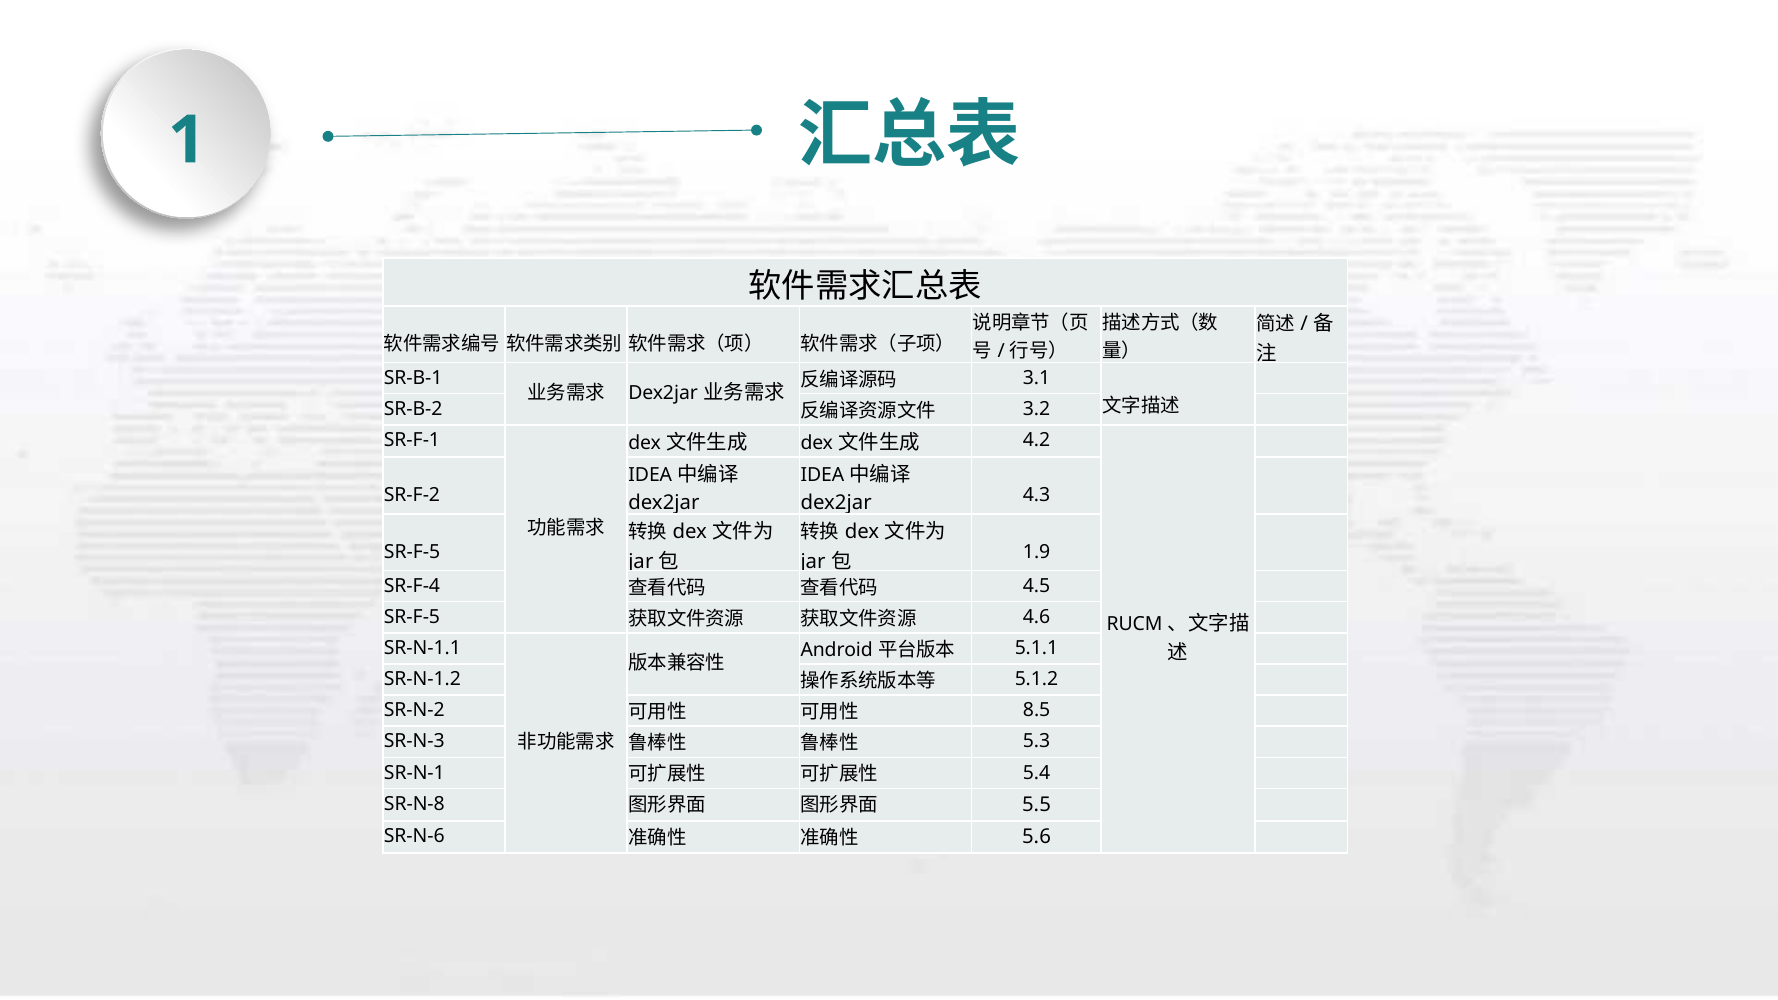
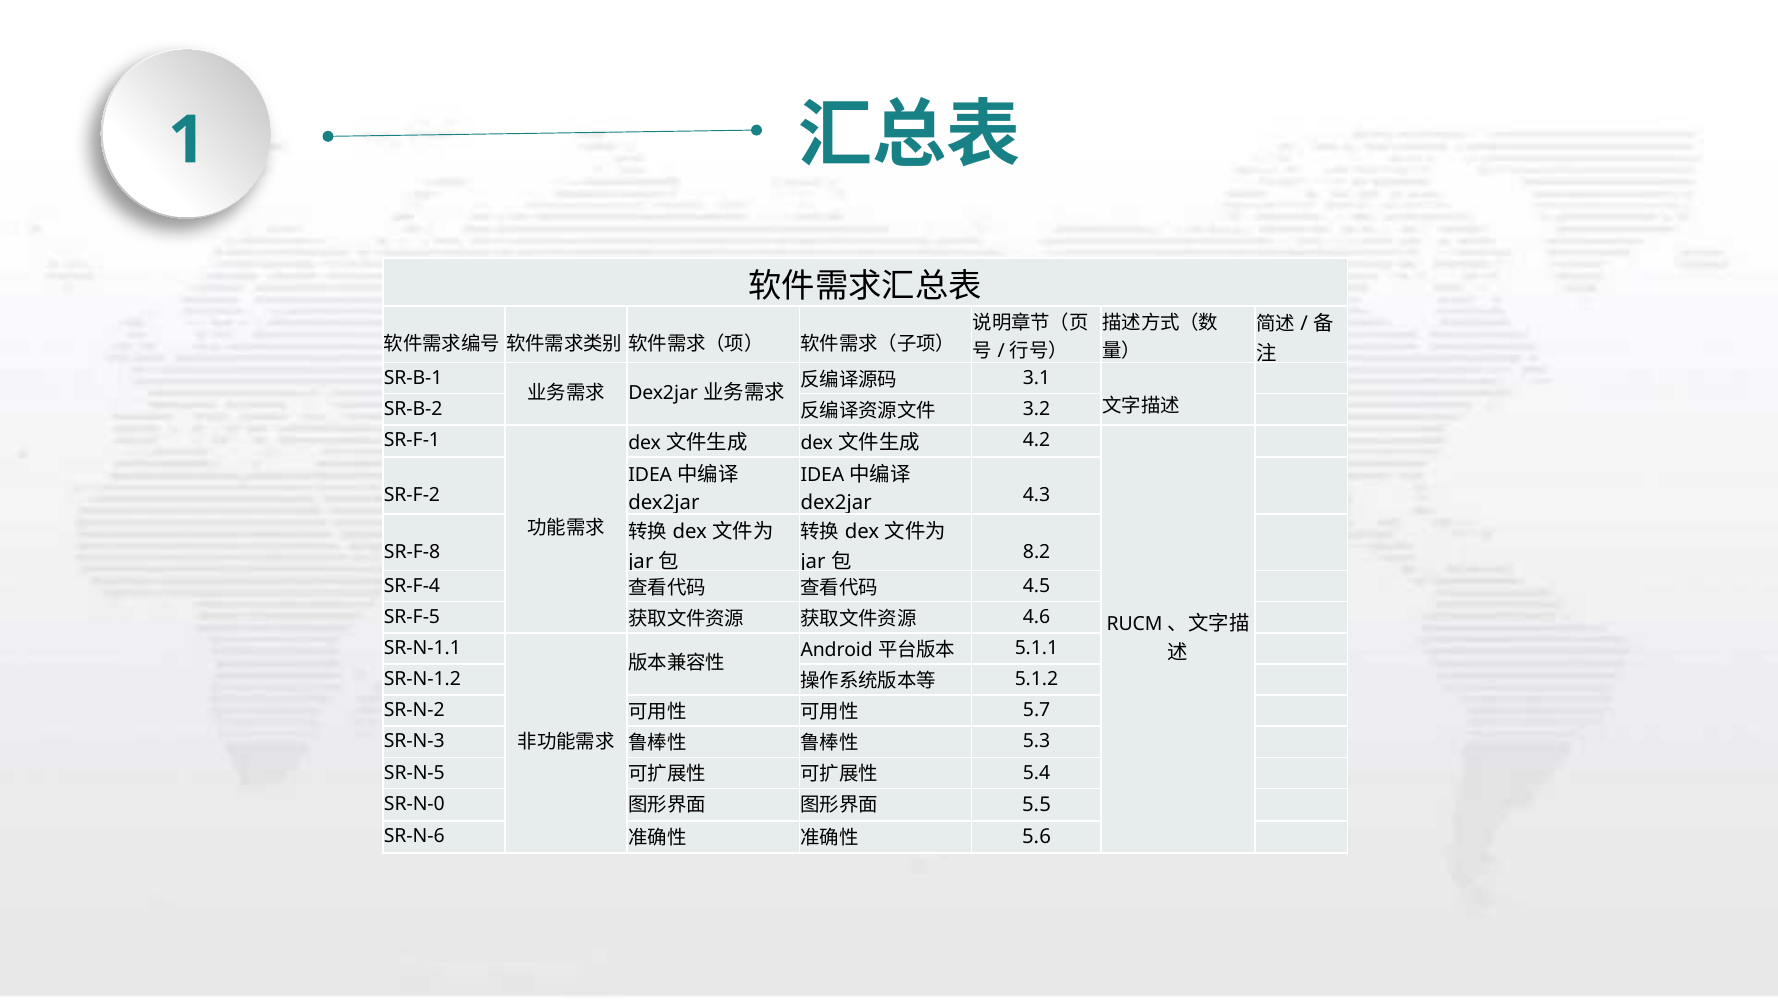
SR-F-5: SR-F-5 -> SR-F-8 (412, 552)
1.9: 1.9 -> 8.2 (1037, 552)
8.5: 8.5 -> 5.7 (1037, 710)
SR-N-1: SR-N-1 -> SR-N-5 (414, 773)
SR-N-8: SR-N-8 -> SR-N-0 (414, 804)
